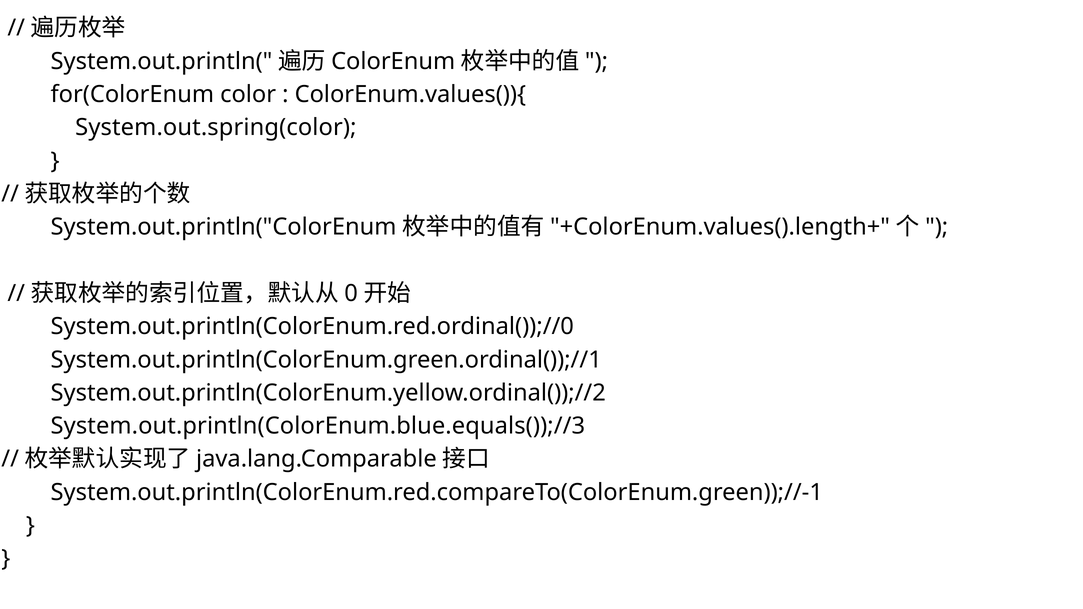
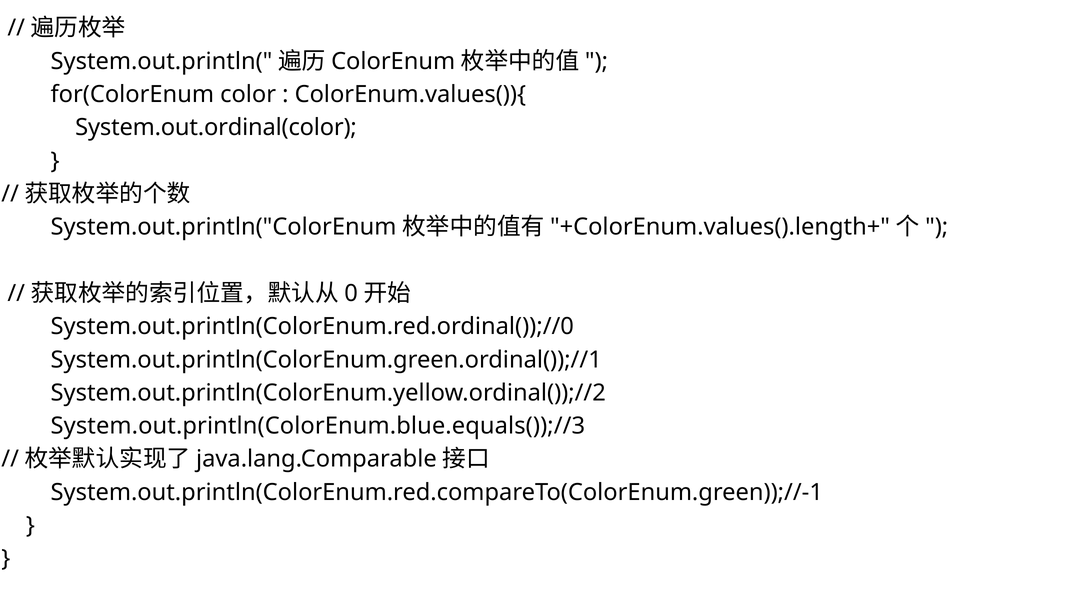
System.out.spring(color: System.out.spring(color -> System.out.ordinal(color (216, 128)
